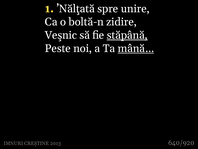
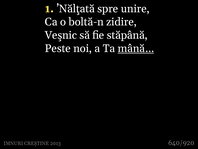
stăpână underline: present -> none (127, 35)
